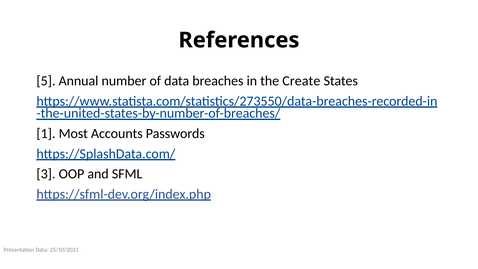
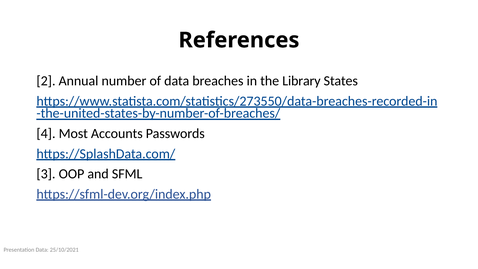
5: 5 -> 2 (46, 81)
Create: Create -> Library (301, 81)
1: 1 -> 4 (46, 133)
